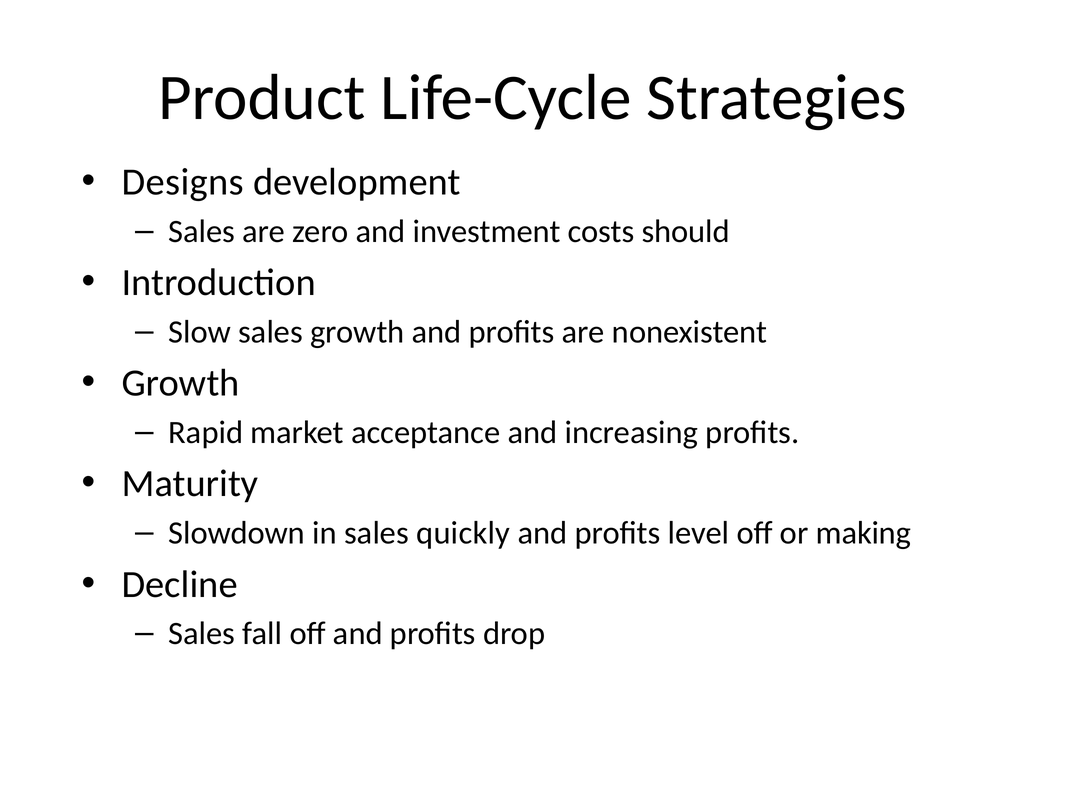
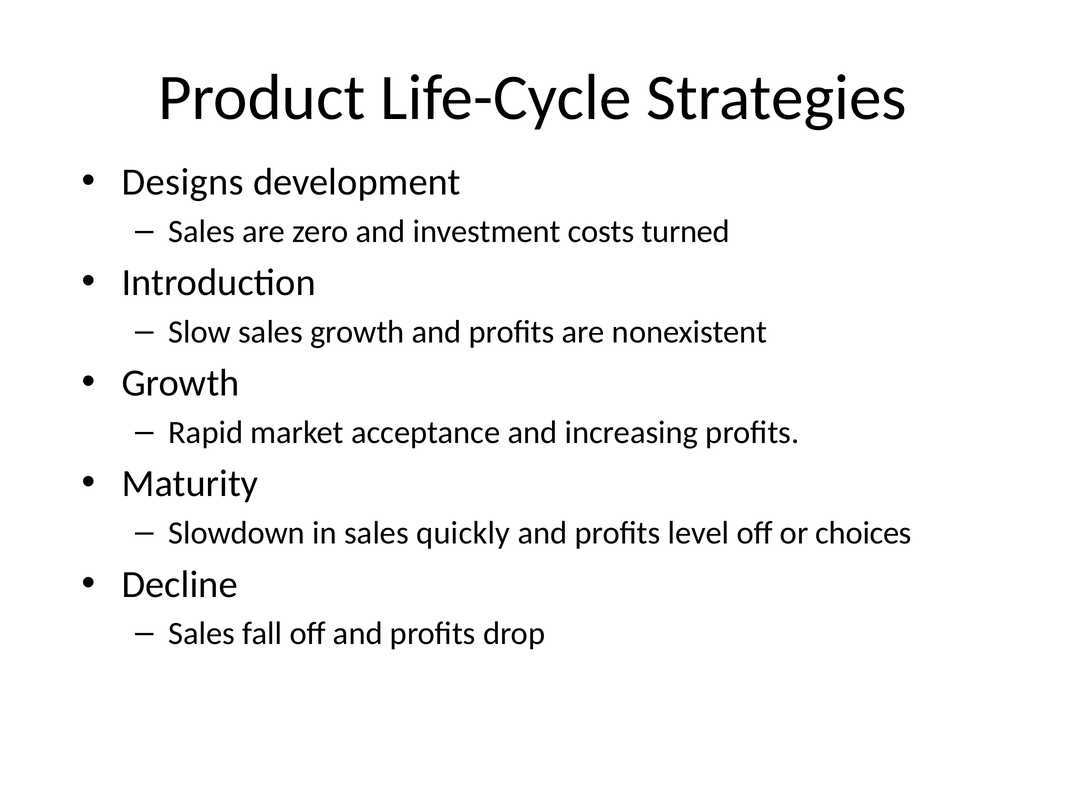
should: should -> turned (686, 231)
making: making -> choices (864, 533)
